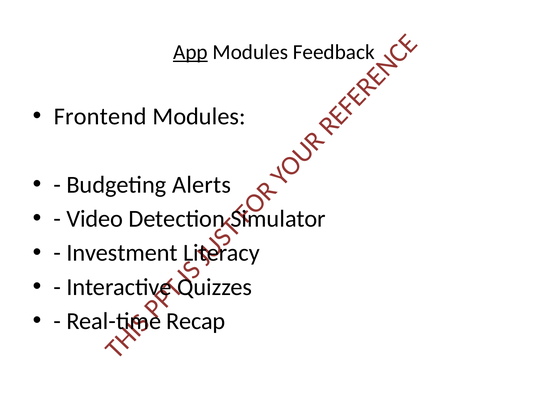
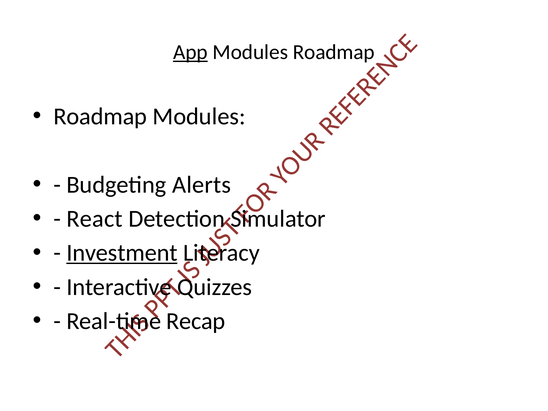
Modules Feedback: Feedback -> Roadmap (334, 52)
Frontend: Frontend -> Roadmap (100, 116)
Video: Video -> React (95, 219)
Investment underline: none -> present (122, 253)
